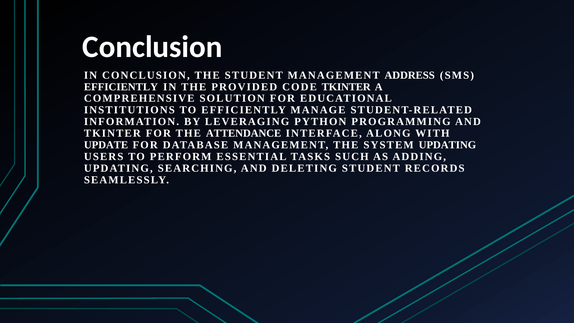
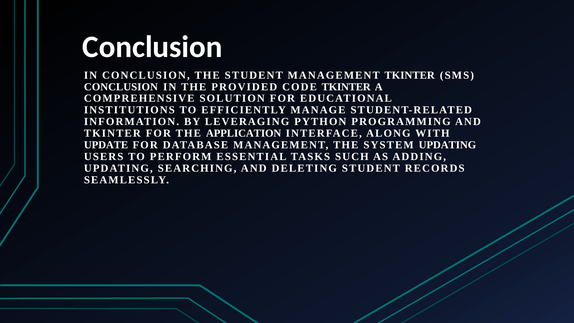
MANAGEMENT ADDRESS: ADDRESS -> TKINTER (410, 75)
EFFICIENTLY: EFFICIENTLY -> CONCLUSION (121, 87)
ATTENDANCE: ATTENDANCE -> APPLICATION (244, 133)
